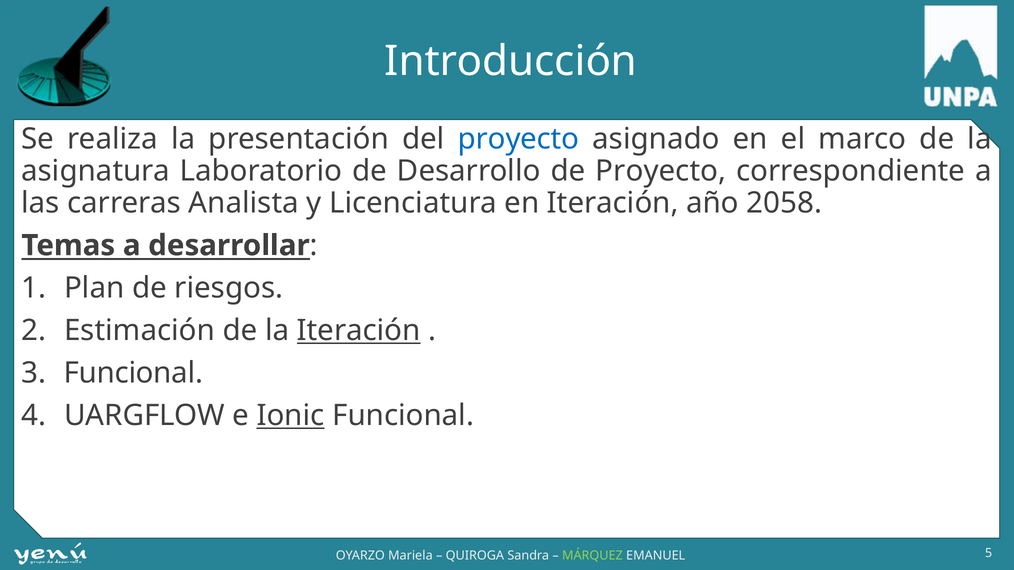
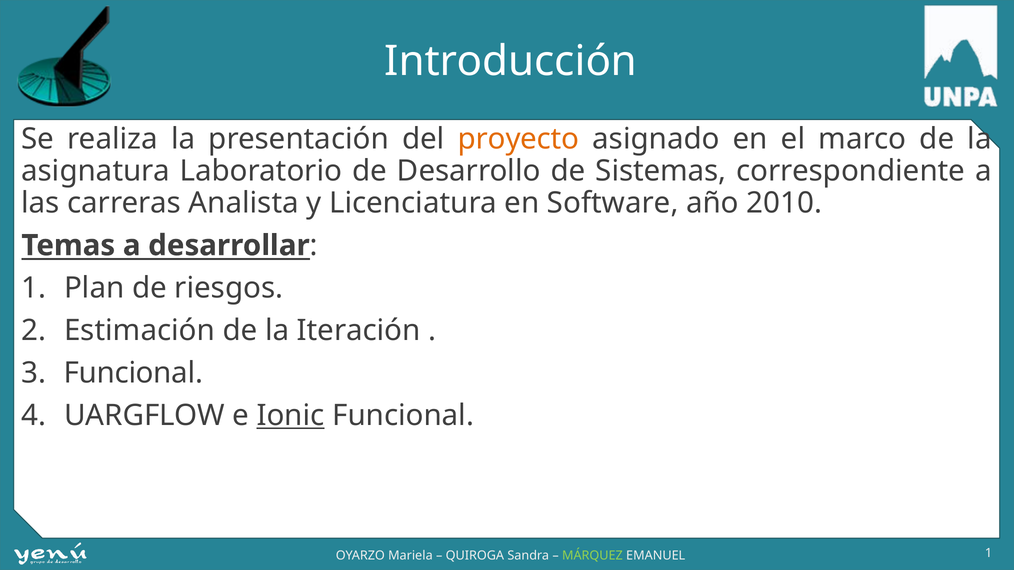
proyecto colour: blue -> orange (519, 139)
de Proyecto: Proyecto -> Sistemas (661, 171)
en Iteración: Iteración -> Software (613, 203)
2058: 2058 -> 2010 (784, 203)
Iteración underline: present -> none (359, 331)
EMANUEL 5: 5 -> 1 (989, 553)
